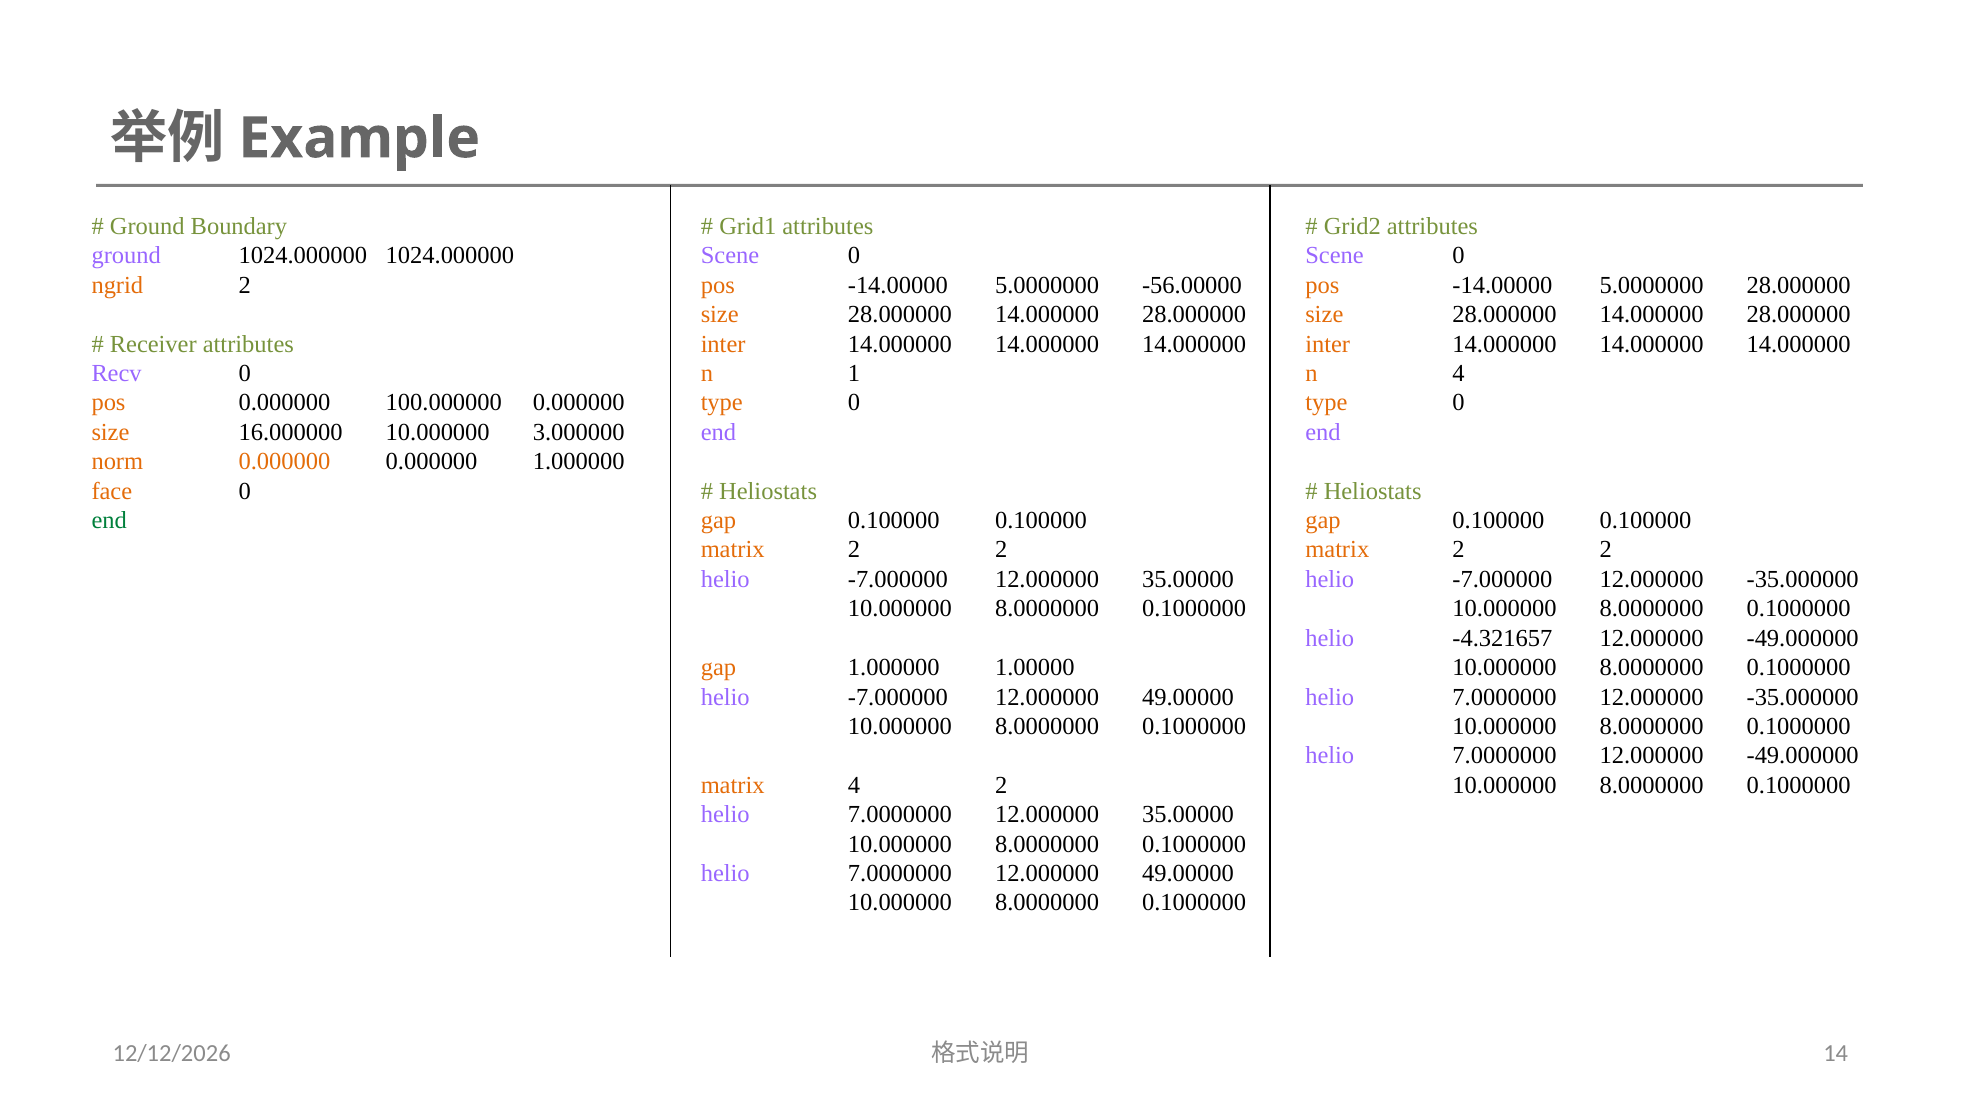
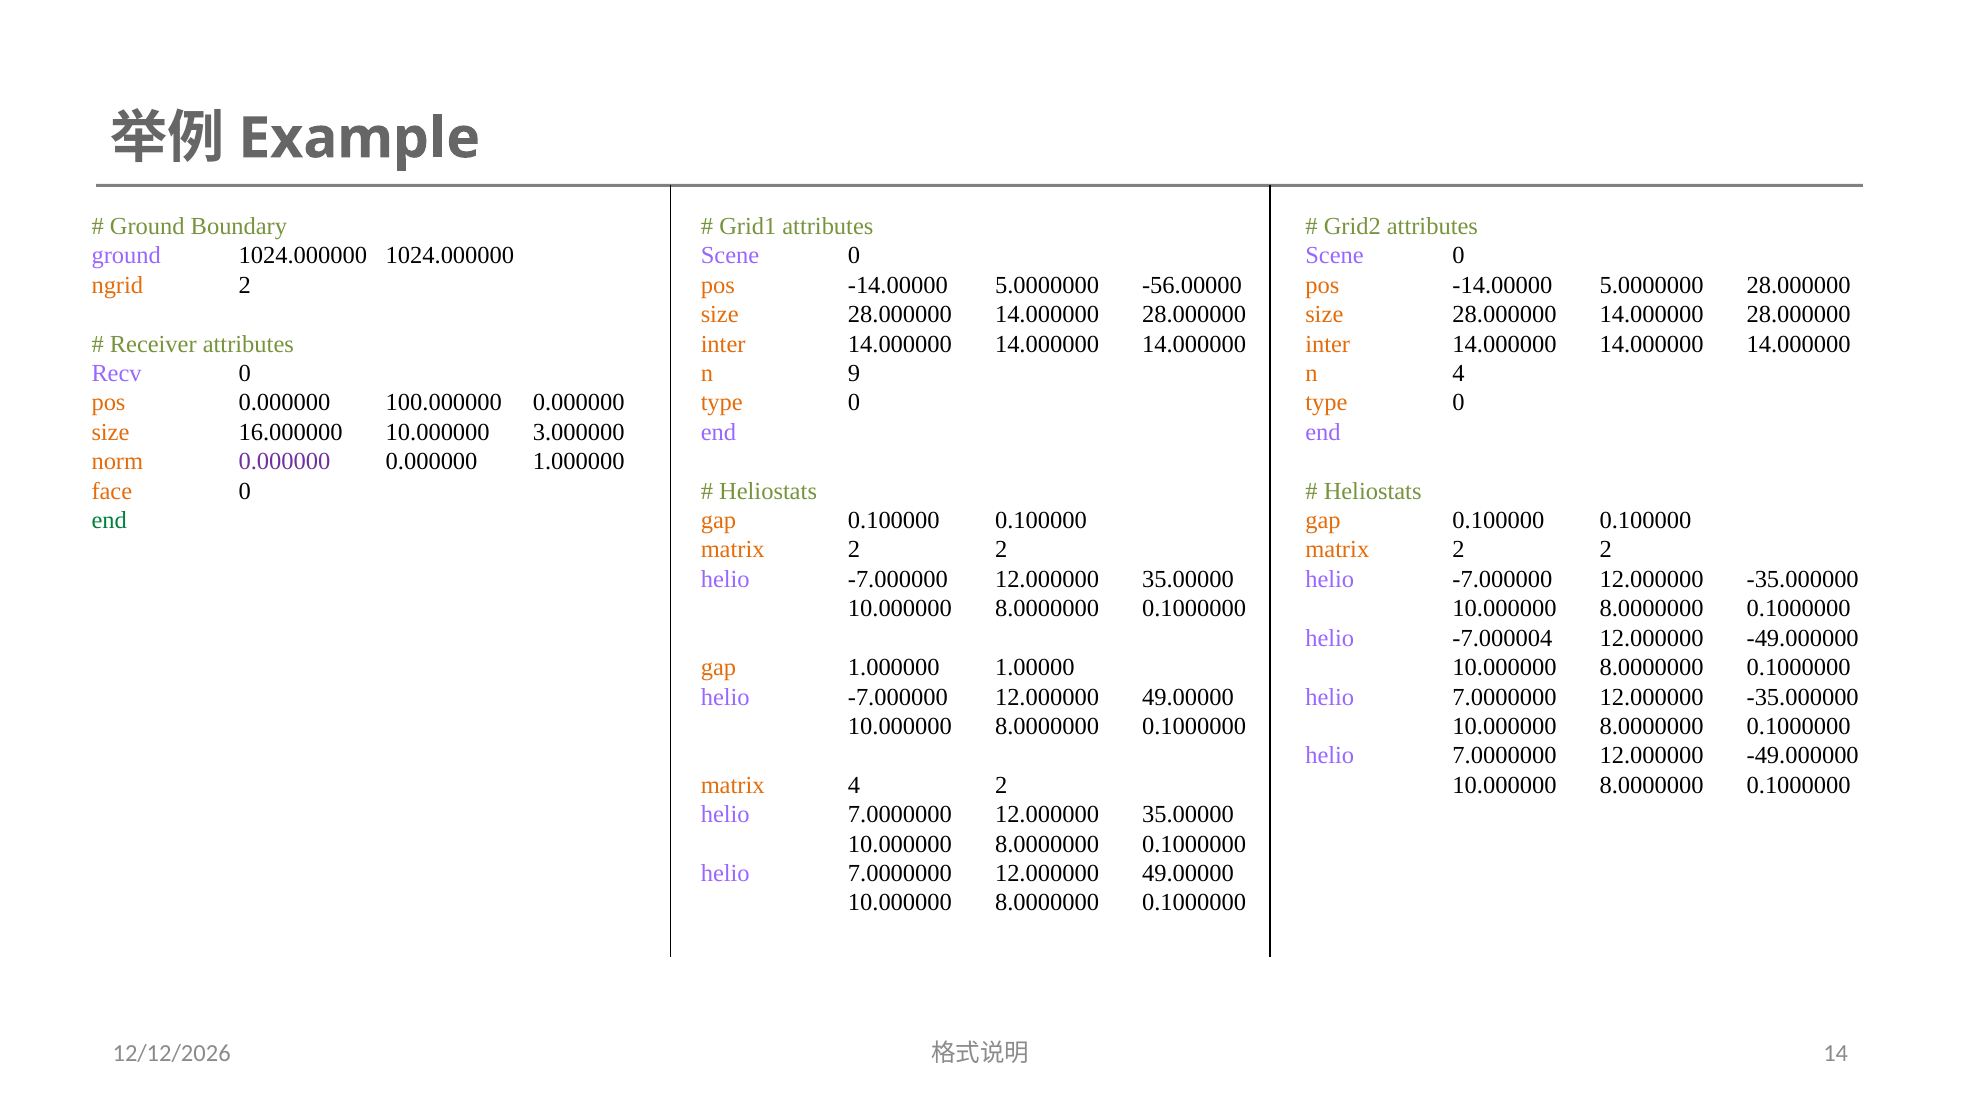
1: 1 -> 9 (854, 373)
0.000000 colour: orange -> purple (285, 462)
-4.321657: -4.321657 -> -7.000004 (1502, 638)
